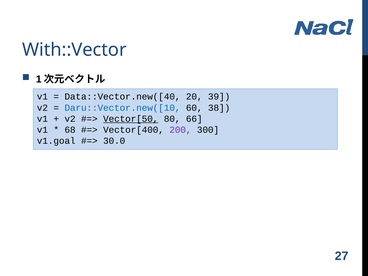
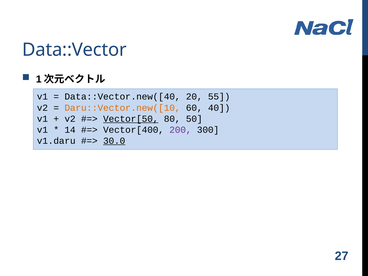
With::Vector: With::Vector -> Data::Vector (74, 50)
39: 39 -> 55 (219, 97)
Daru::Vector.new([10 colour: blue -> orange (122, 108)
38: 38 -> 40 (219, 108)
66: 66 -> 50 (194, 119)
68: 68 -> 14 (70, 130)
v1.goal: v1.goal -> v1.daru (56, 141)
30.0 underline: none -> present (114, 141)
